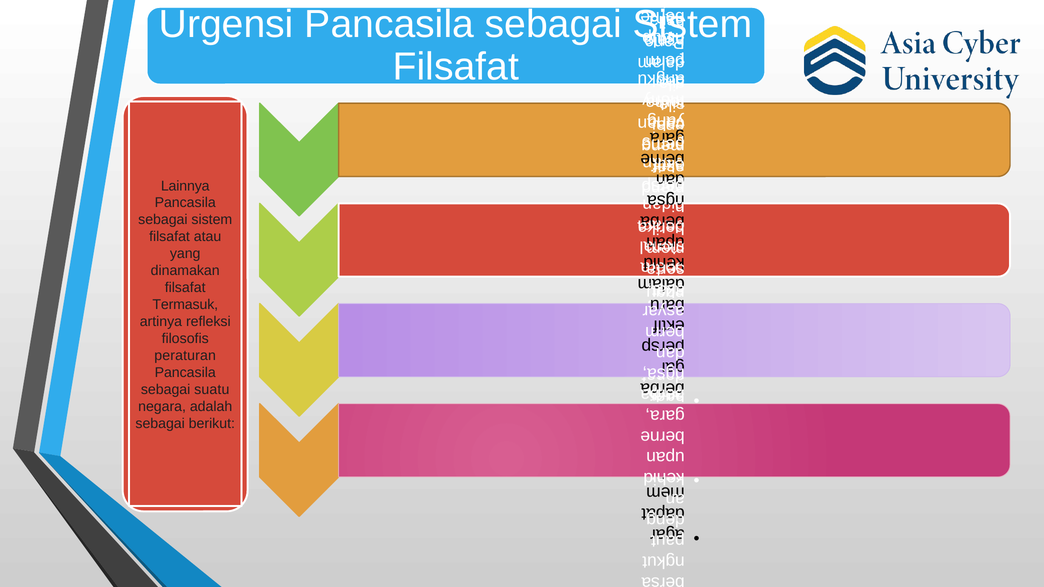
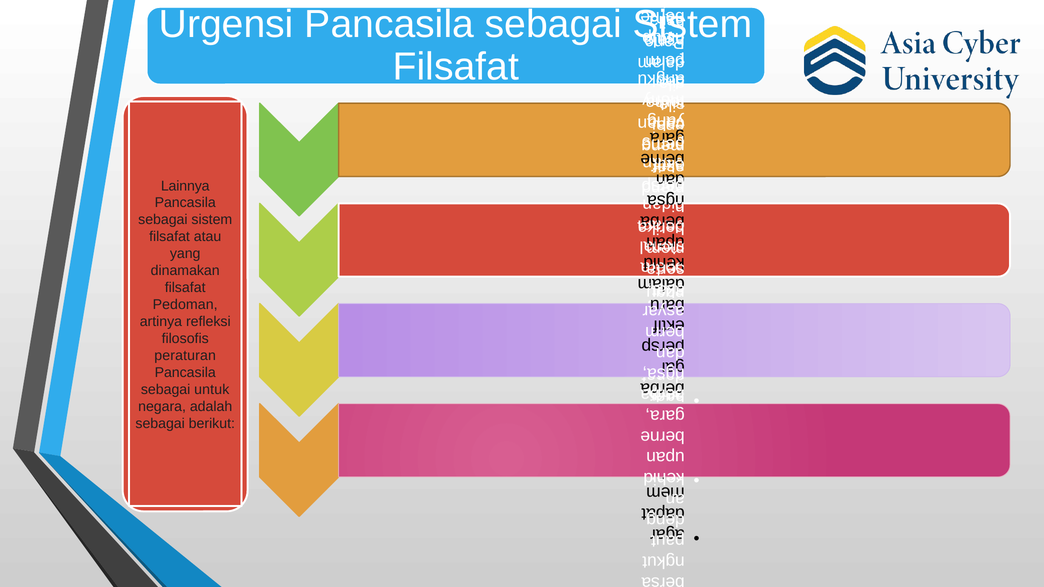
Termasuk: Termasuk -> Pedoman (185, 305)
suatu: suatu -> untuk (212, 390)
